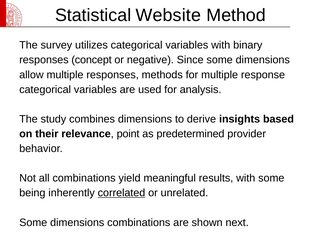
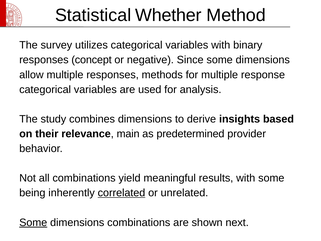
Website: Website -> Whether (168, 15)
point: point -> main (128, 134)
Some underline: none -> present (33, 222)
